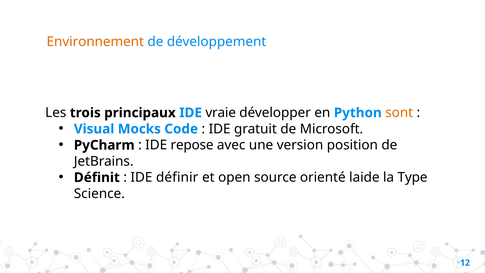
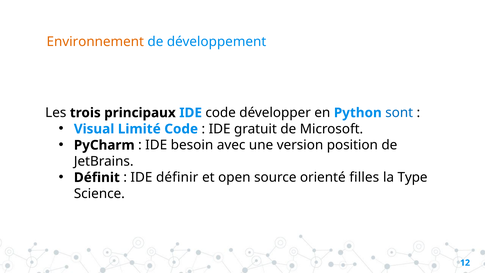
IDE vraie: vraie -> code (221, 113)
sont colour: orange -> blue (399, 113)
Mocks: Mocks -> Limité (139, 129)
repose: repose -> besoin (192, 145)
laide: laide -> filles (364, 177)
